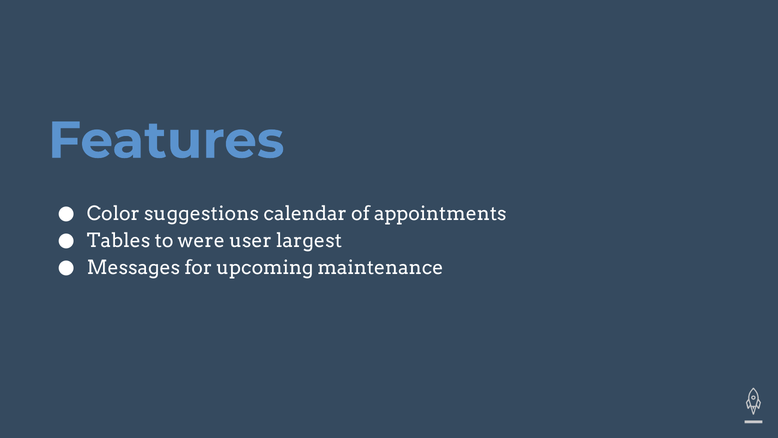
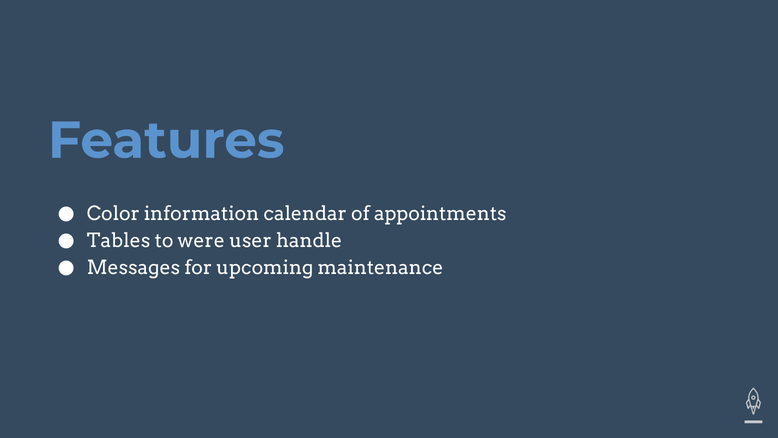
suggestions: suggestions -> information (202, 214)
largest: largest -> handle (309, 241)
